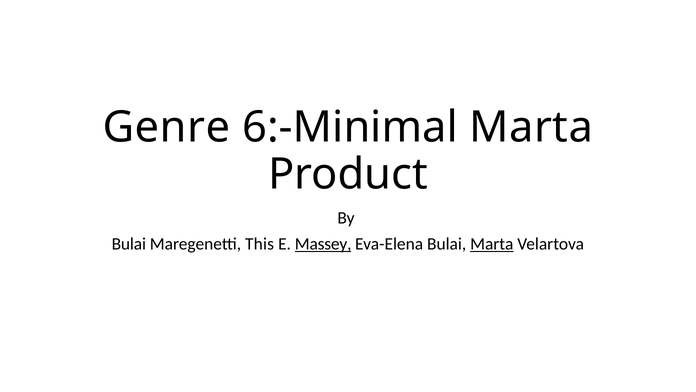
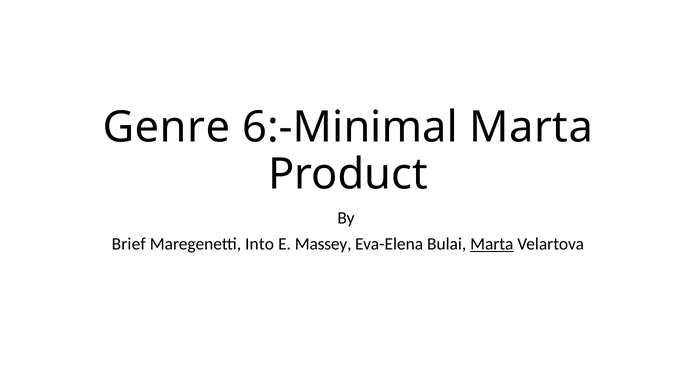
Bulai: Bulai -> Brief (129, 244)
This: This -> Into (260, 244)
Massey underline: present -> none (323, 244)
